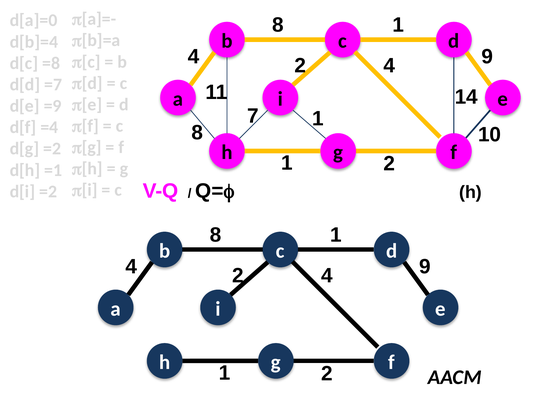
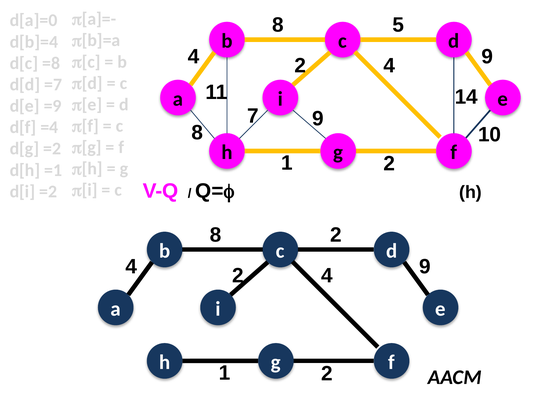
1: 1 -> 5 (398, 25)
7 1: 1 -> 9 (318, 118)
1: 1 -> 2 (336, 235)
